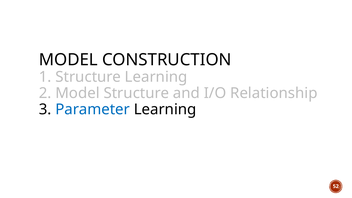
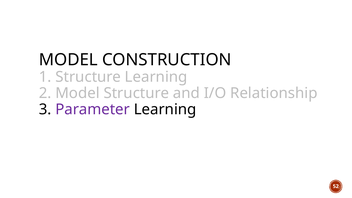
Parameter colour: blue -> purple (93, 110)
